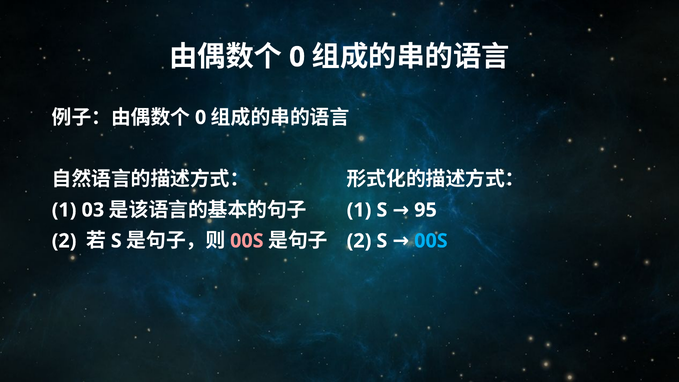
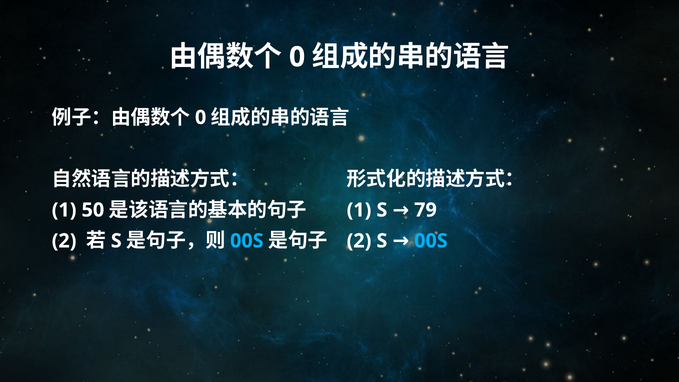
03: 03 -> 50 (93, 210)
95: 95 -> 79 (425, 210)
00S colour: pink -> light blue (247, 241)
